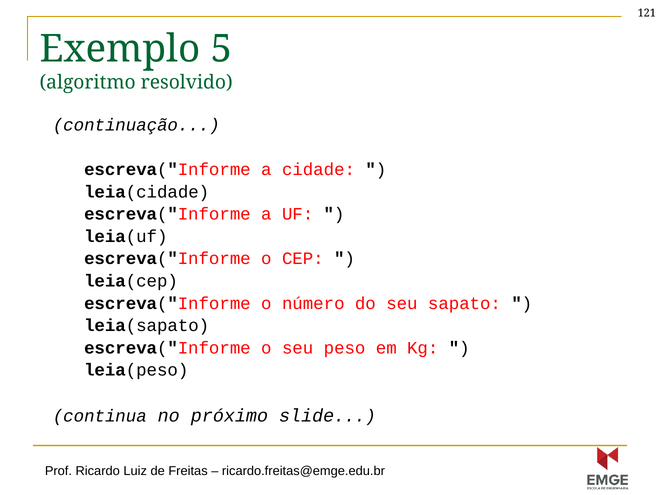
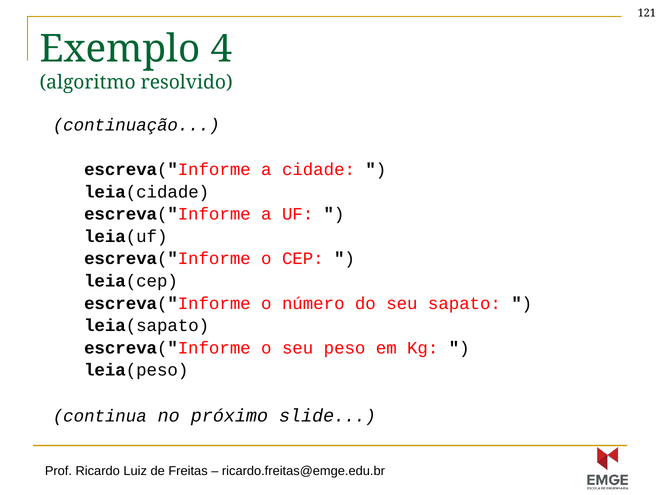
5: 5 -> 4 (221, 49)
